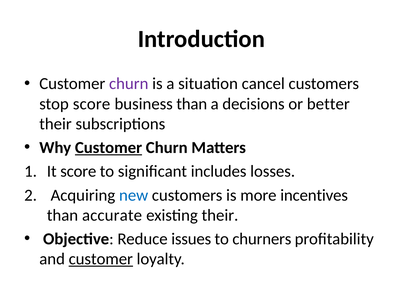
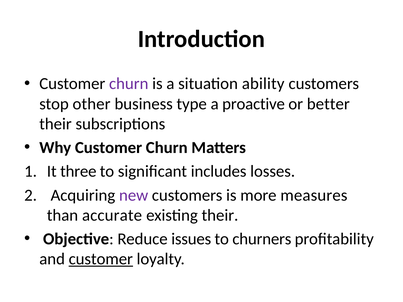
cancel: cancel -> ability (263, 84)
stop score: score -> other (92, 104)
business than: than -> type (192, 104)
decisions: decisions -> proactive (254, 104)
Customer underline: present -> none (109, 148)
It score: score -> three (78, 172)
new colour: blue -> purple (134, 195)
incentives: incentives -> measures (314, 195)
